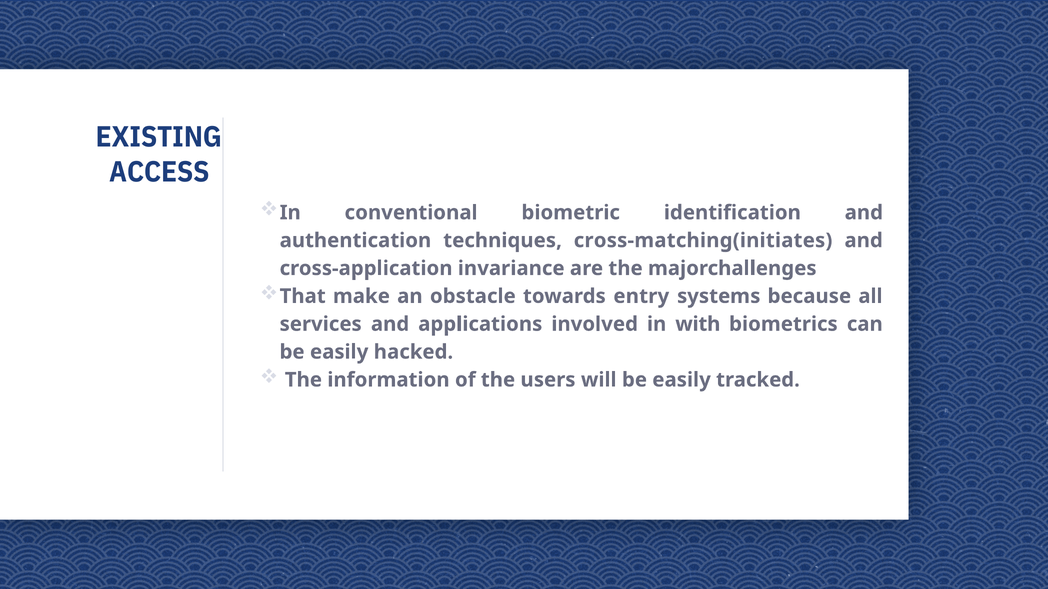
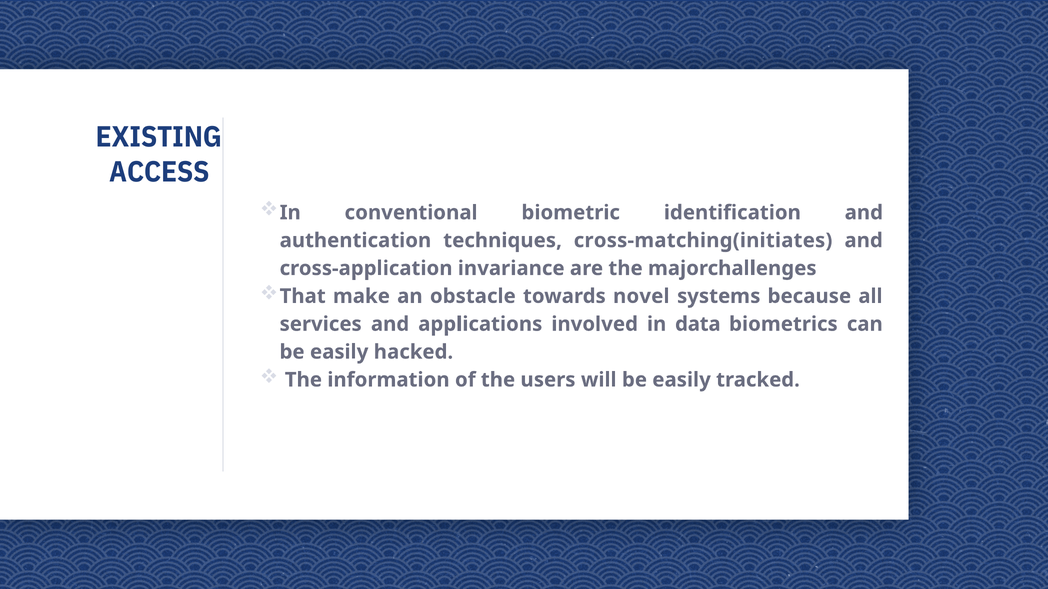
entry: entry -> novel (641, 296)
with: with -> data (698, 324)
